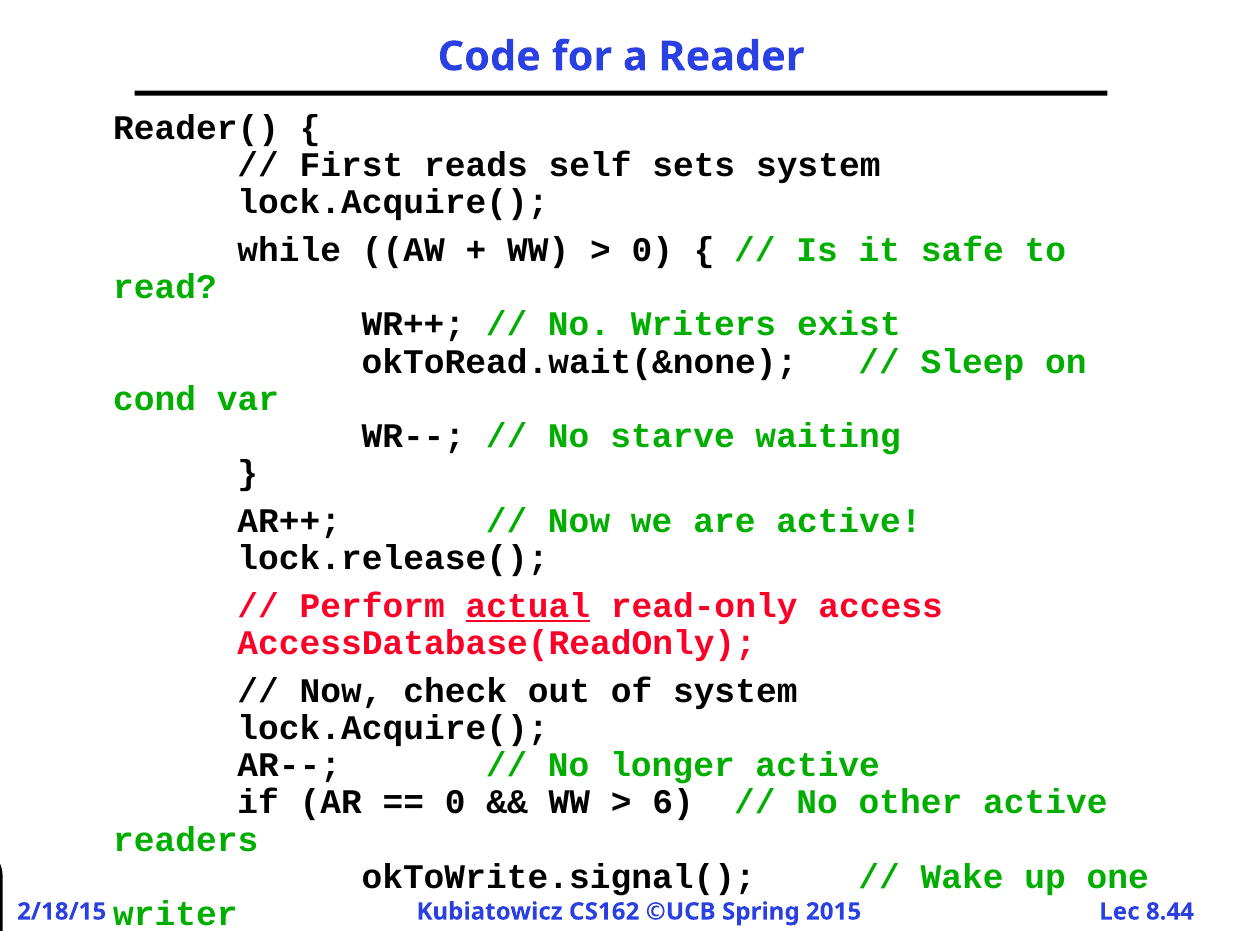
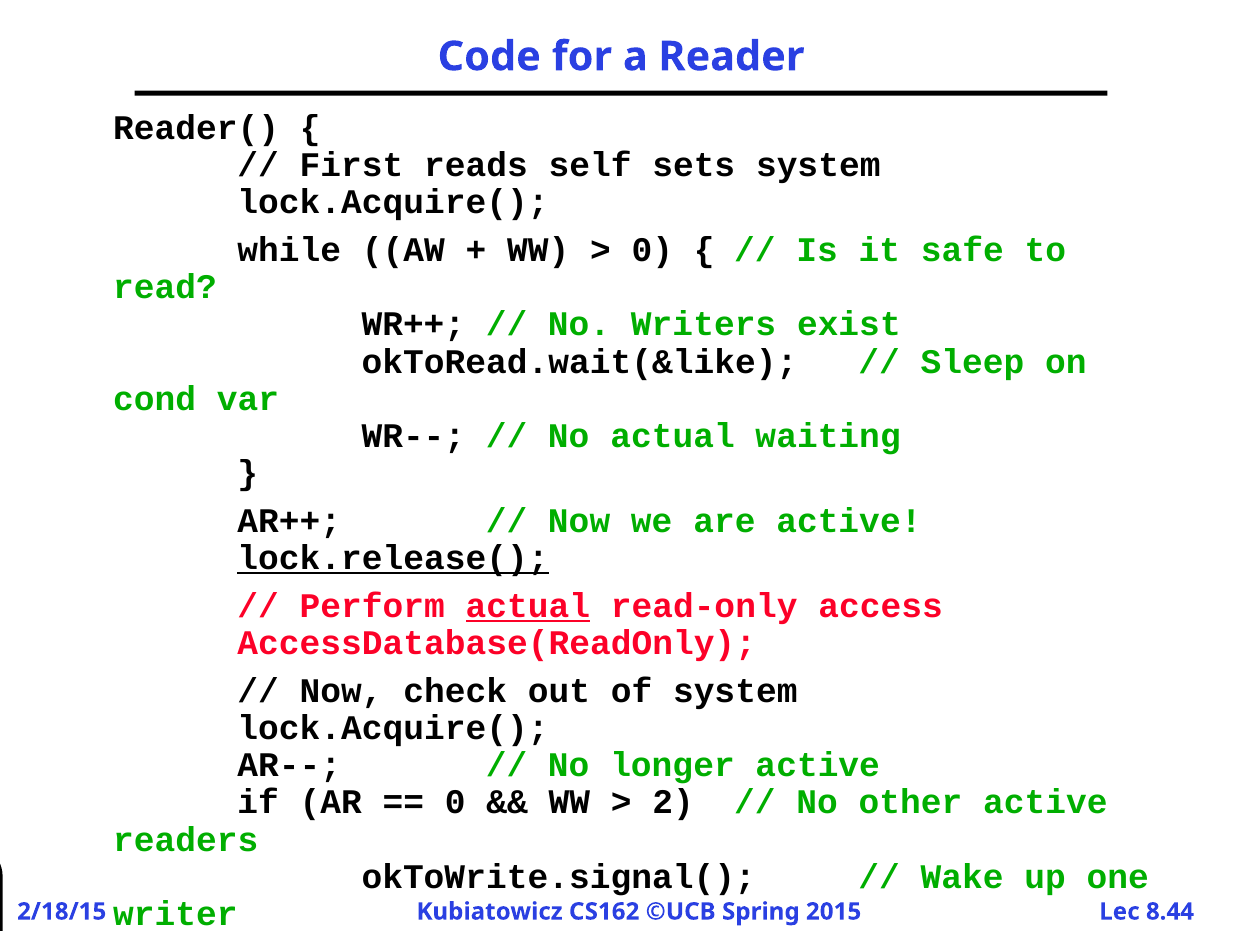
okToRead.wait(&none: okToRead.wait(&none -> okToRead.wait(&like (579, 362)
No starve: starve -> actual (673, 436)
lock.release( underline: none -> present (393, 559)
6: 6 -> 2 (673, 803)
